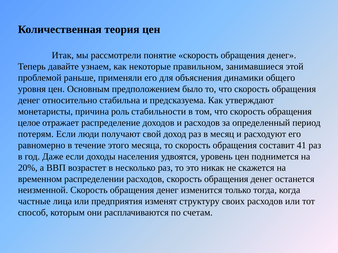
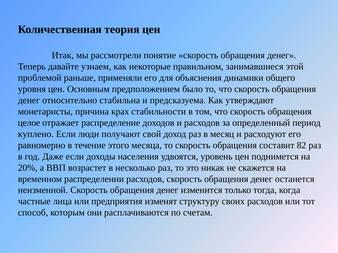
роль: роль -> крах (120, 112)
потерям: потерям -> куплено (36, 134)
41: 41 -> 82 (301, 145)
